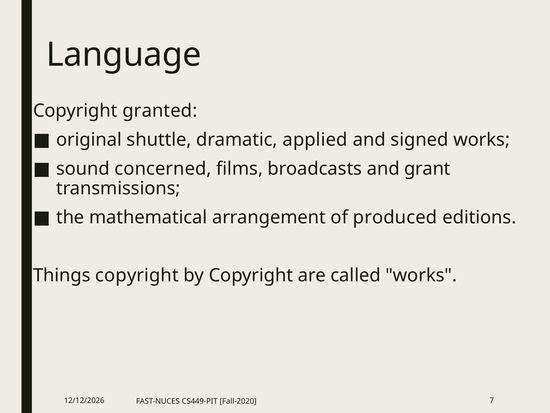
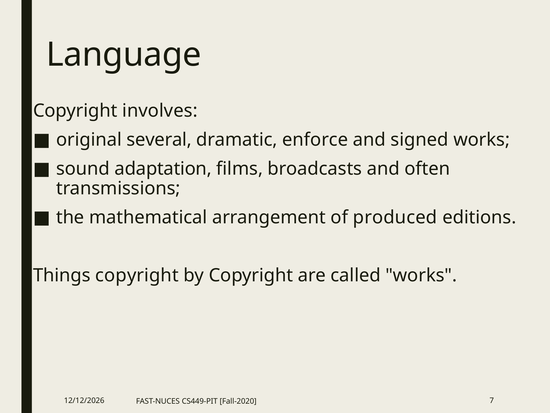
granted: granted -> involves (160, 111)
shuttle: shuttle -> several (159, 139)
applied: applied -> enforce (315, 139)
concerned: concerned -> adaptation (163, 168)
grant: grant -> often (427, 168)
